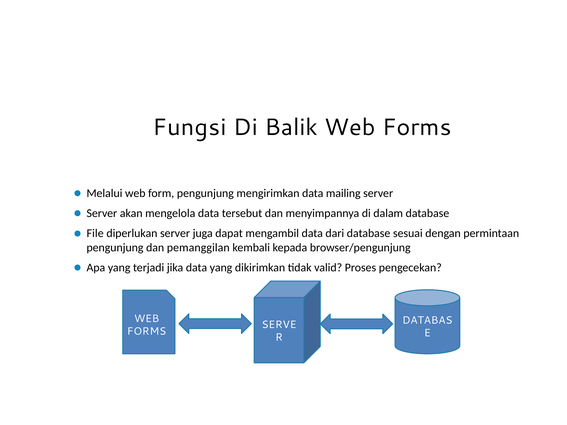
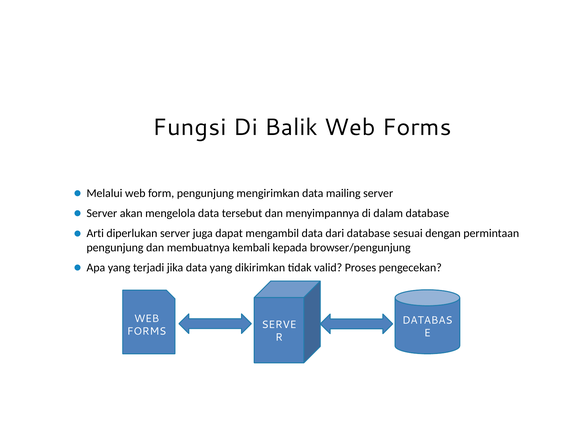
File: File -> Arti (95, 234)
pemanggilan: pemanggilan -> membuatnya (198, 248)
